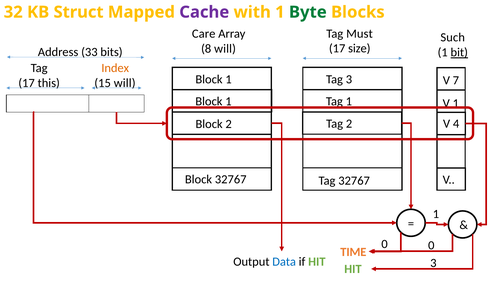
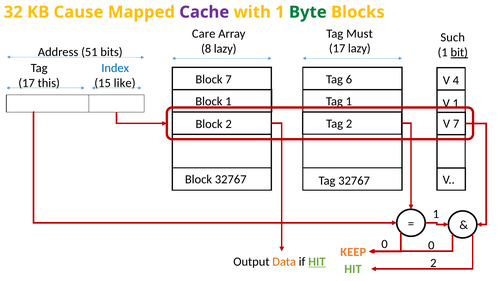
Struct: Struct -> Cause (78, 12)
17 size: size -> lazy (359, 48)
8 will: will -> lazy (225, 49)
33: 33 -> 51 (89, 52)
Index colour: orange -> blue (115, 68)
Tag 3: 3 -> 6 (349, 79)
1: 1 -> 7 (229, 79)
7: 7 -> 4 (456, 80)
15 will: will -> like (125, 83)
V 4: 4 -> 7 (456, 123)
TIME: TIME -> KEEP (353, 252)
Data colour: blue -> orange (284, 261)
HIT underline: none -> present (317, 261)
HIT 3: 3 -> 2 (433, 263)
